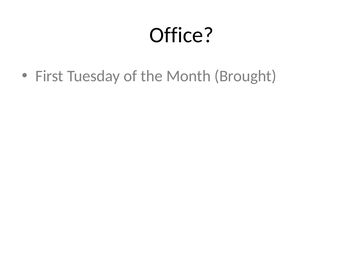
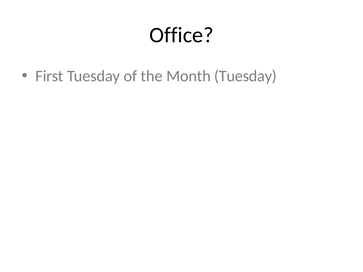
Month Brought: Brought -> Tuesday (245, 76)
